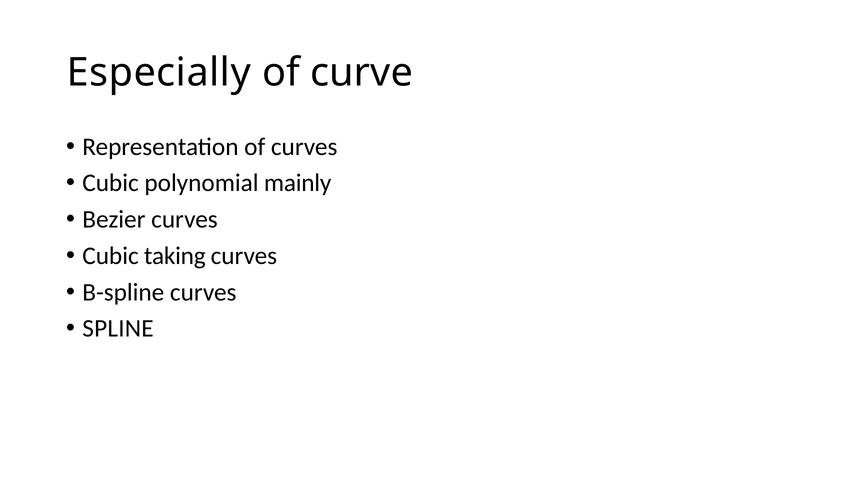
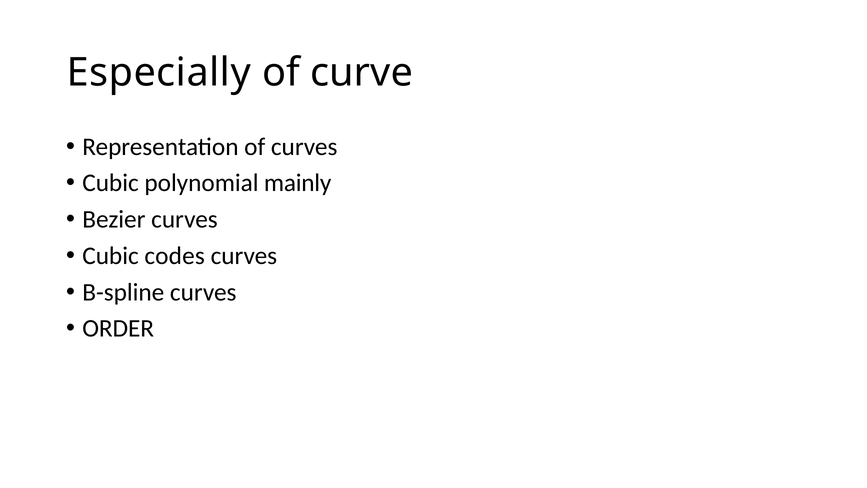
taking: taking -> codes (175, 256)
SPLINE: SPLINE -> ORDER (118, 328)
